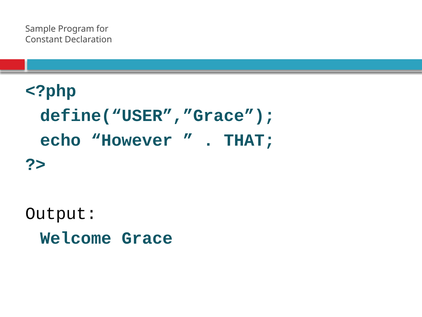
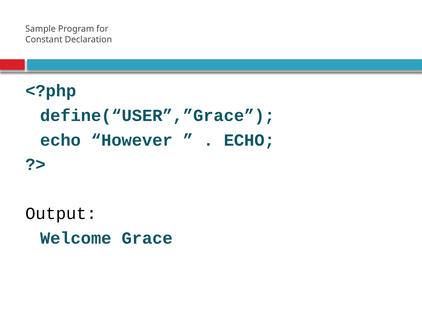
THAT: THAT -> ECHO (249, 140)
